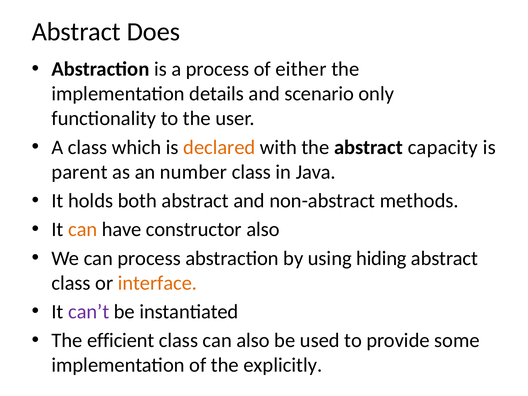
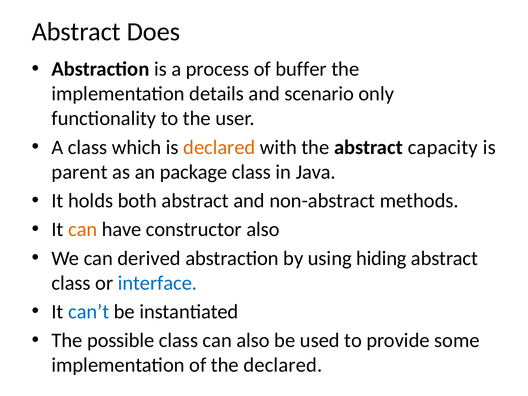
either: either -> buffer (301, 69)
number: number -> package (194, 172)
can process: process -> derived (149, 258)
interface colour: orange -> blue (157, 283)
can’t colour: purple -> blue (89, 312)
efficient: efficient -> possible (121, 340)
the explicitly: explicitly -> declared (283, 365)
